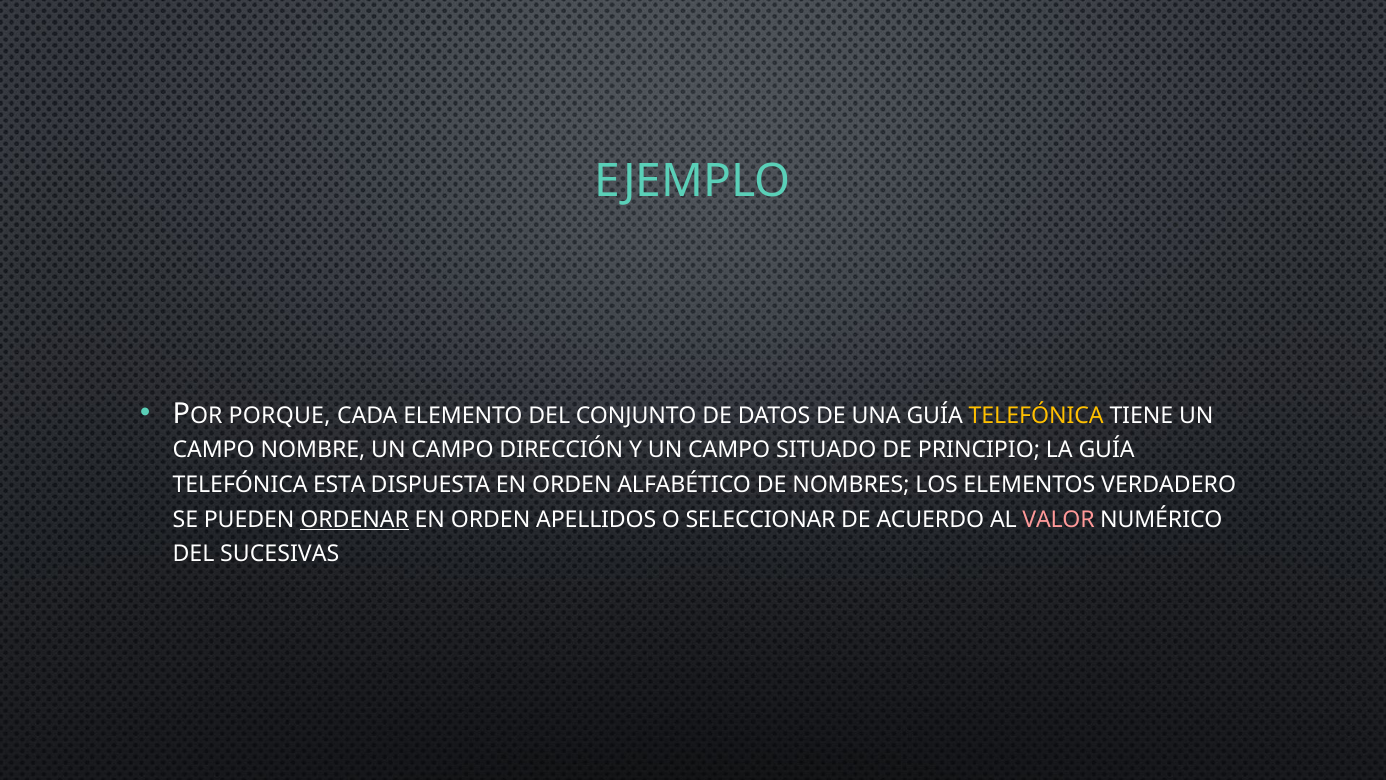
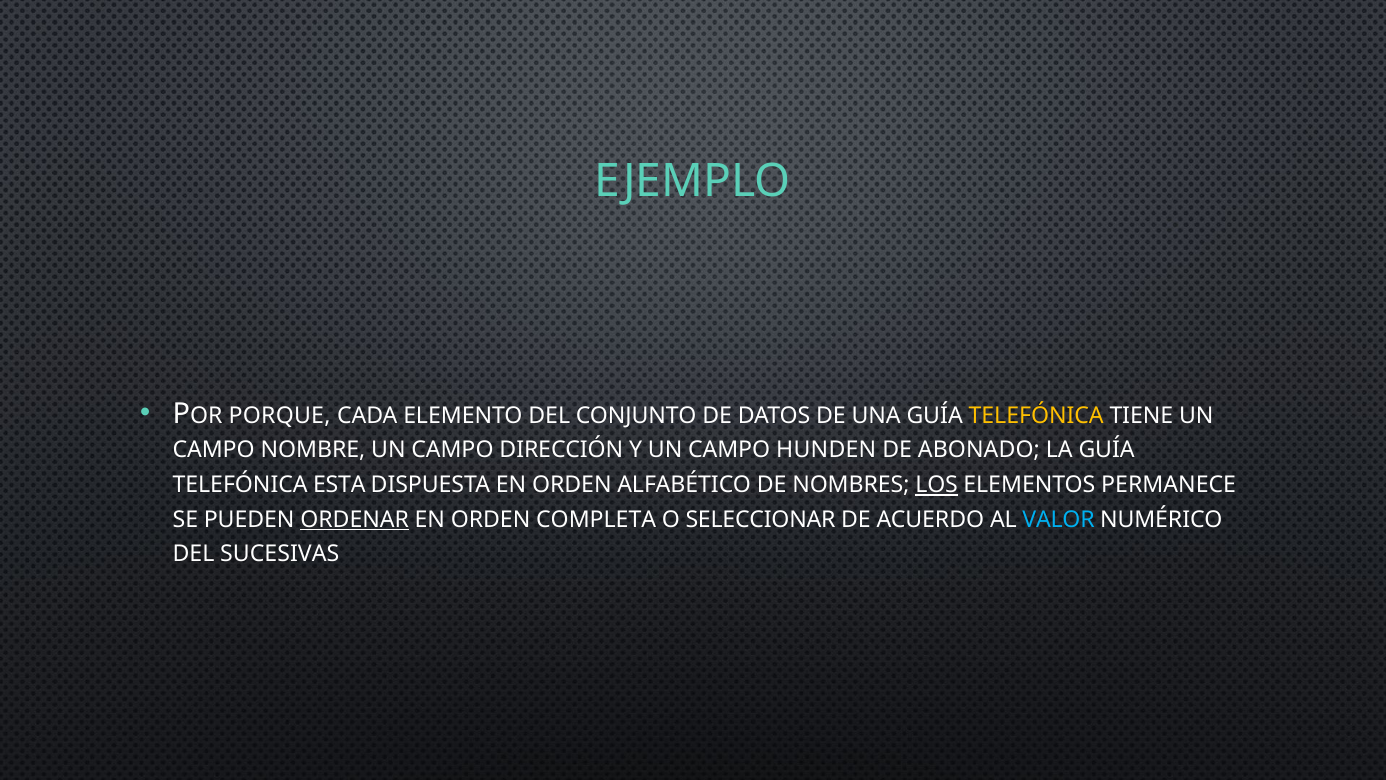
SITUADO: SITUADO -> HUNDEN (826, 450)
PRINCIPIO: PRINCIPIO -> ABONADO (979, 450)
LOS underline: none -> present (937, 485)
VERDADERO: VERDADERO -> PERMANECE (1169, 485)
APELLIDOS: APELLIDOS -> COMPLETA (596, 519)
VALOR colour: pink -> light blue (1059, 519)
